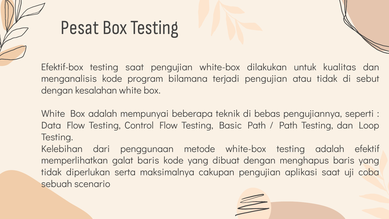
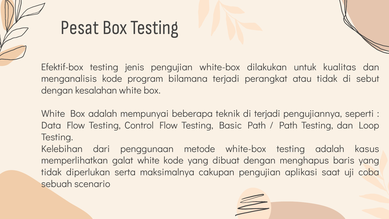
testing saat: saat -> jenis (135, 67)
terjadi pengujian: pengujian -> perangkat (266, 79)
di bebas: bebas -> terjadi (267, 114)
efektif: efektif -> kasus (367, 149)
galat baris: baris -> white (148, 160)
